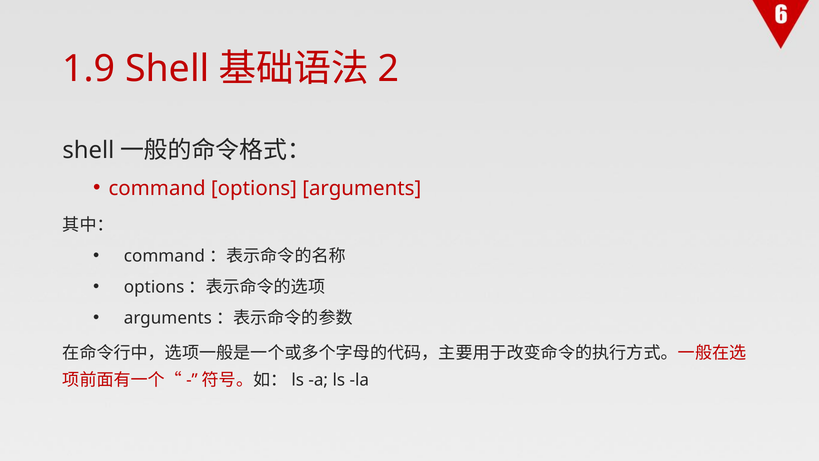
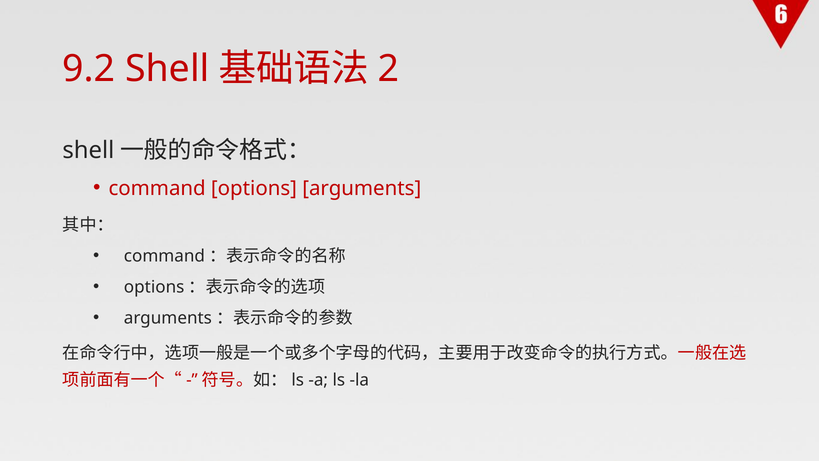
1.9: 1.9 -> 9.2 (89, 69)
